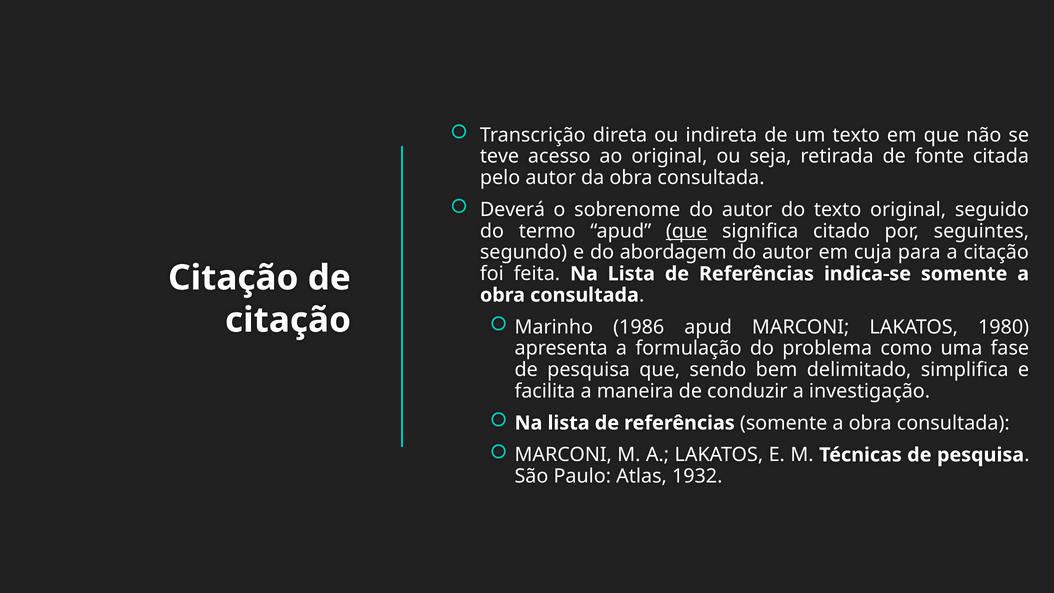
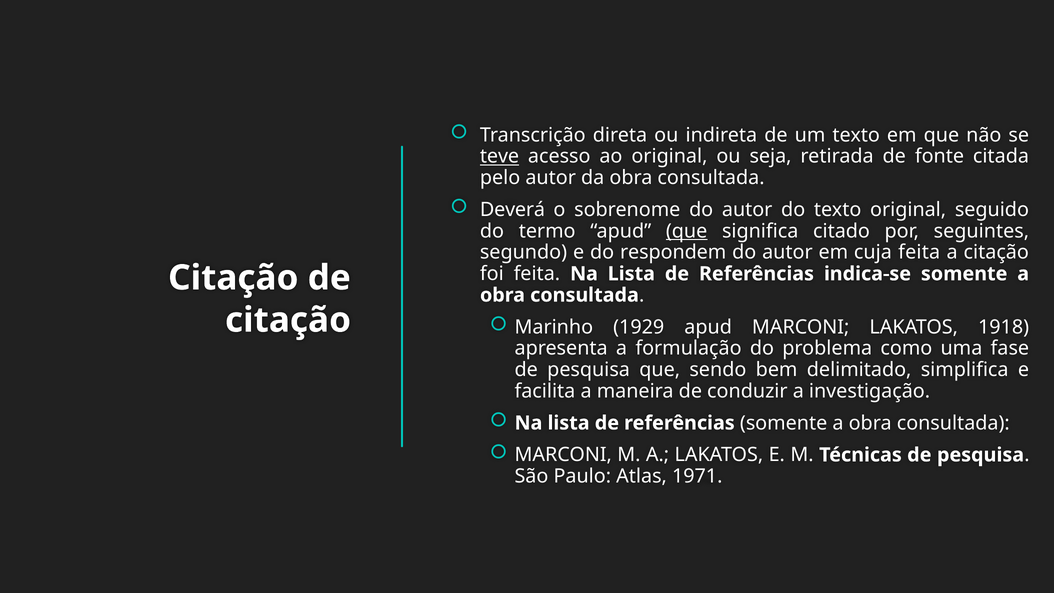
teve underline: none -> present (500, 156)
abordagem: abordagem -> respondem (673, 252)
cuja para: para -> feita (919, 252)
1986: 1986 -> 1929 (639, 327)
1980: 1980 -> 1918 (1004, 327)
1932: 1932 -> 1971 (697, 476)
